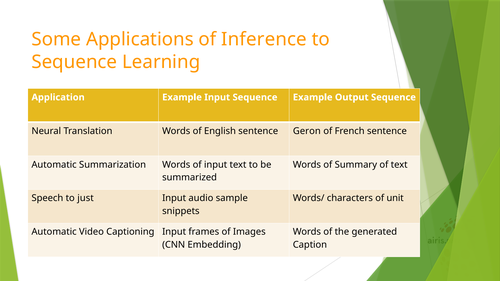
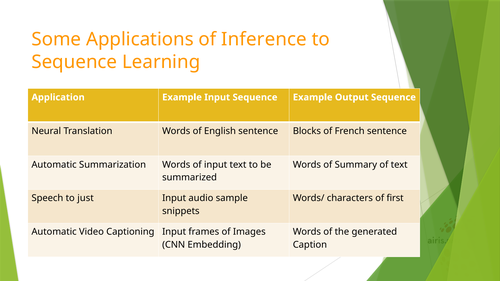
Geron: Geron -> Blocks (307, 131)
unit: unit -> first (395, 198)
